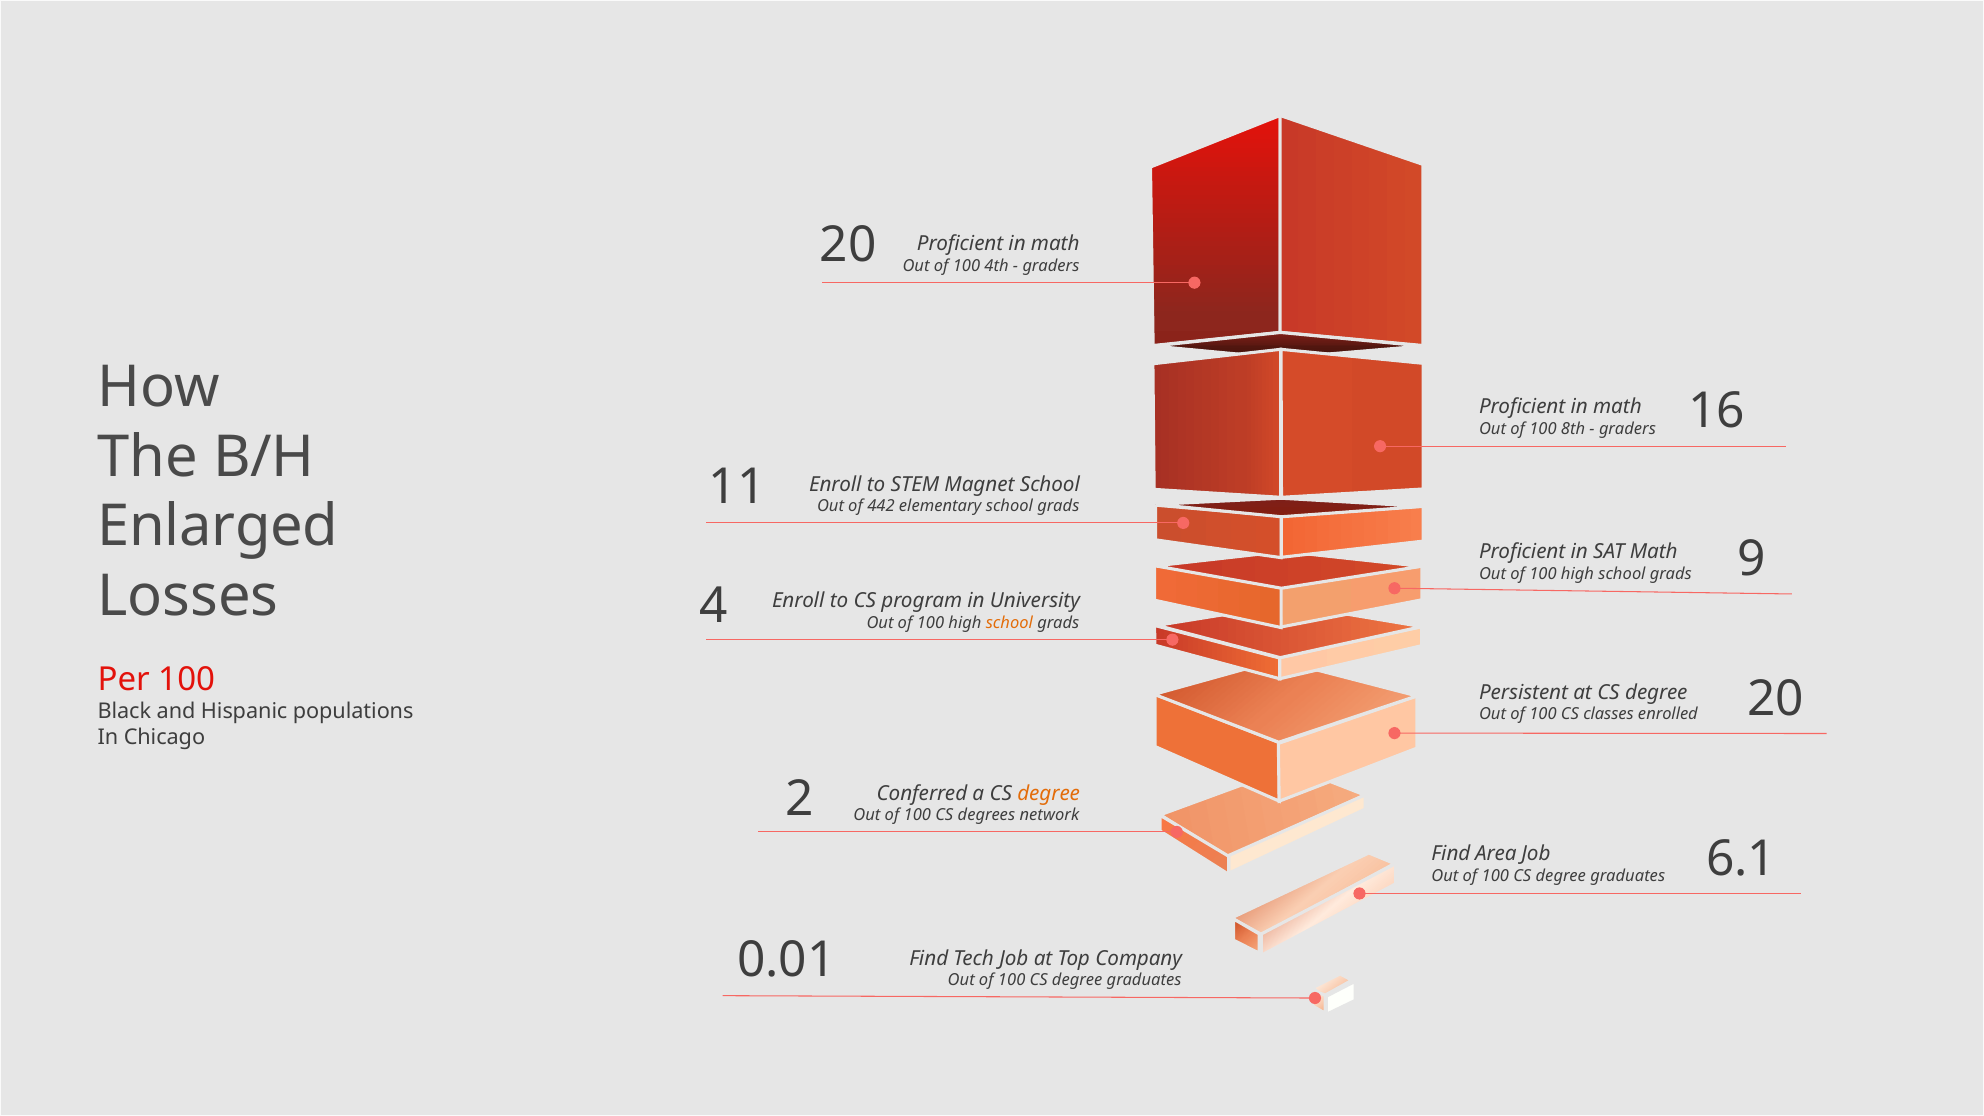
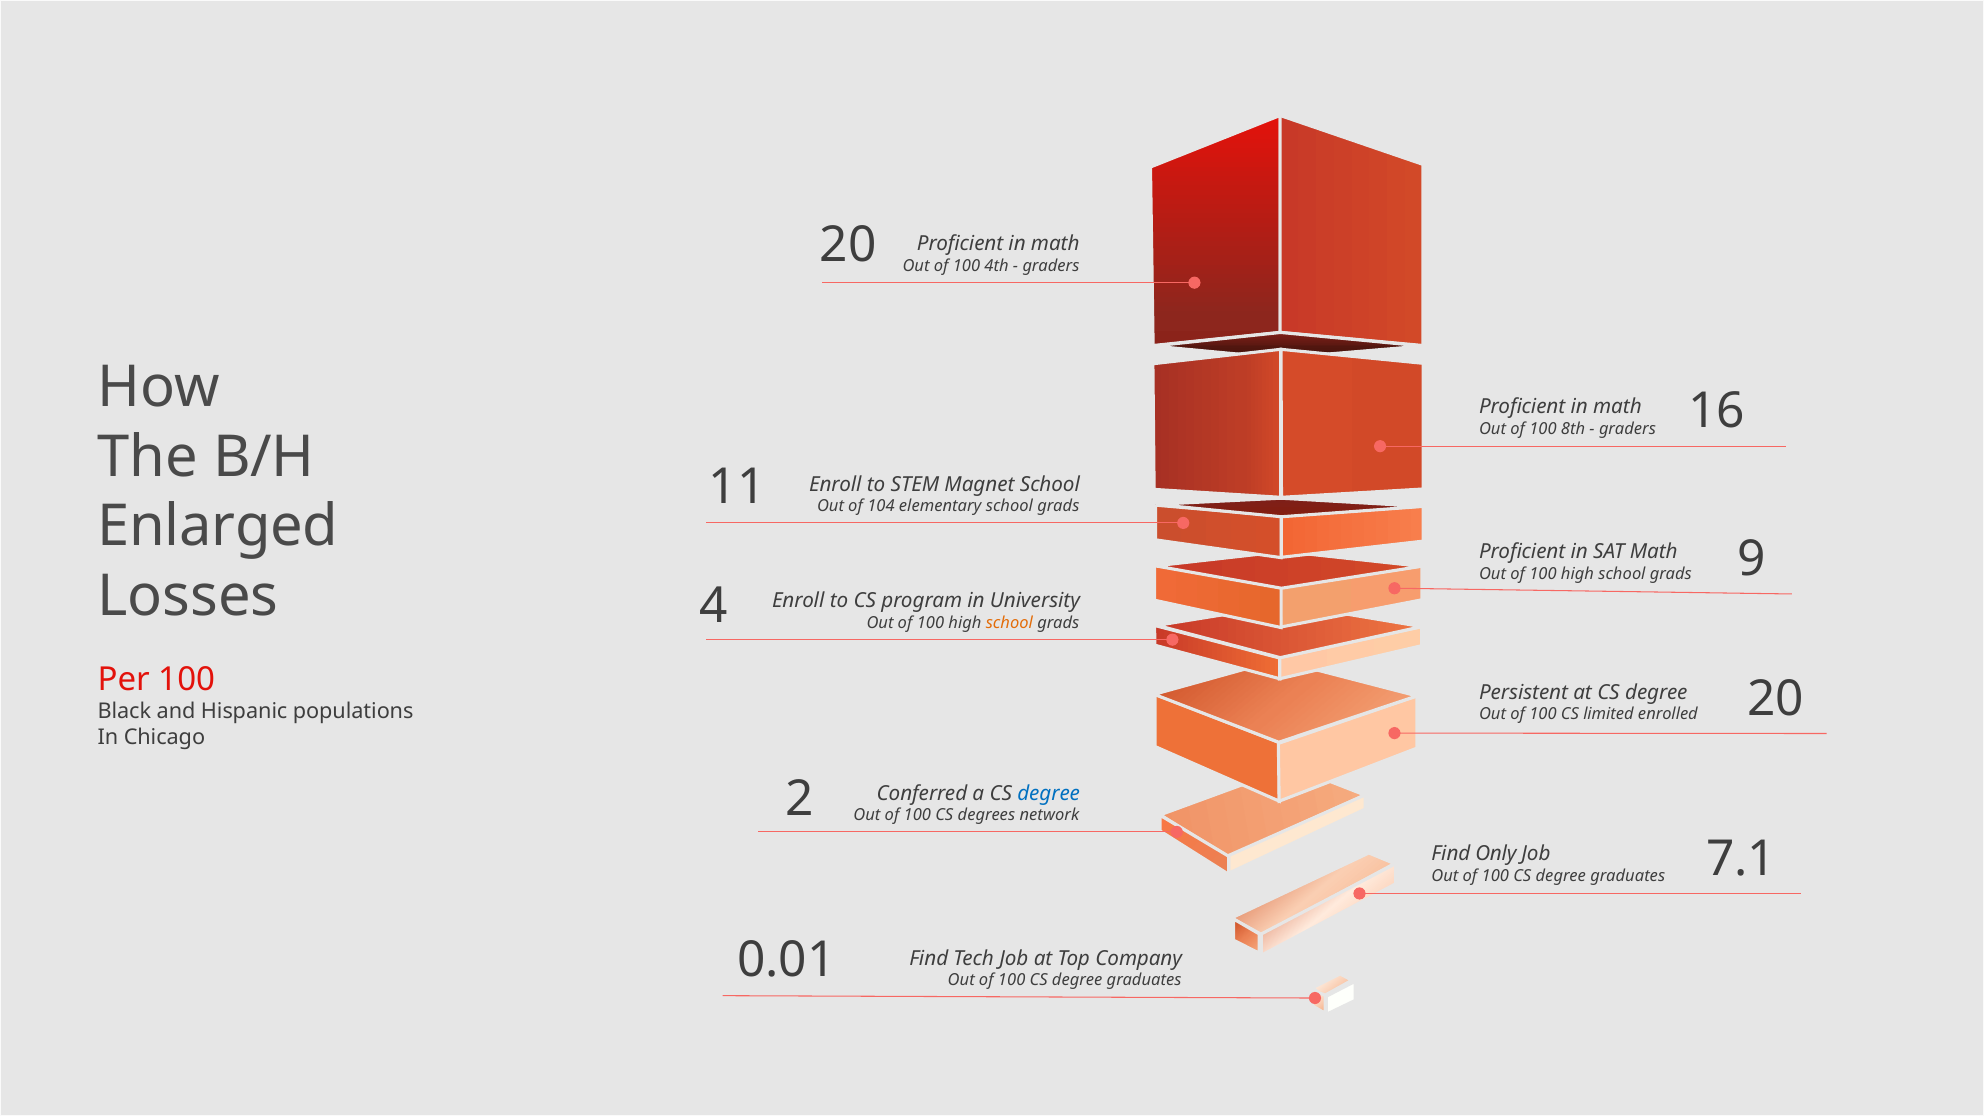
442: 442 -> 104 (881, 506)
classes: classes -> limited (1608, 714)
degree colour: orange -> blue (1049, 793)
6.1: 6.1 -> 7.1 (1741, 859)
Area: Area -> Only (1496, 854)
